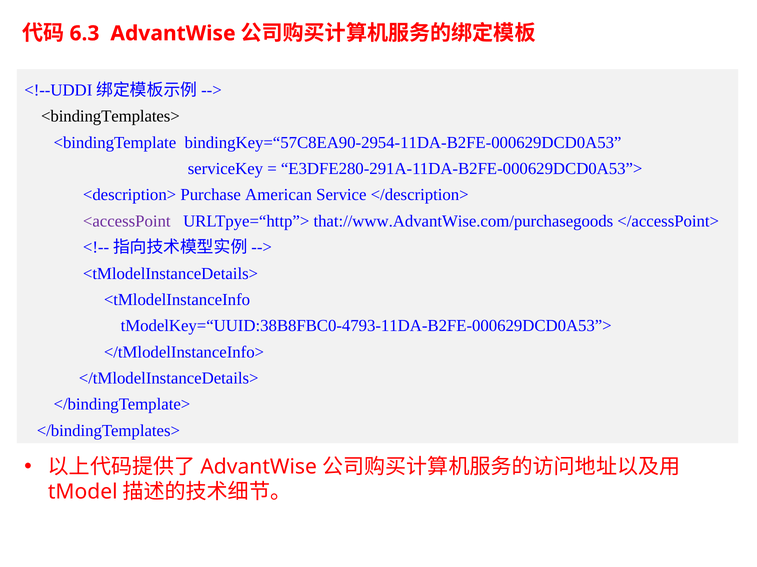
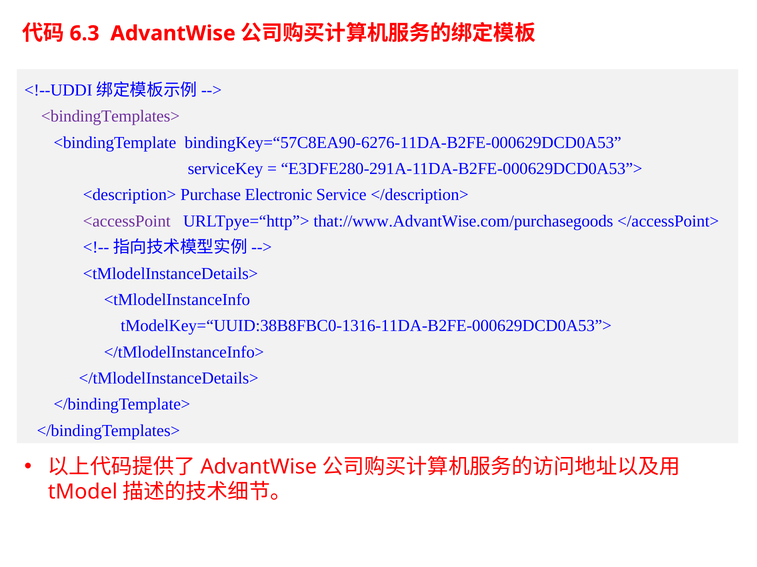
<bindingTemplates> colour: black -> purple (110, 116)
bindingKey=“57C8EA90-2954-11DA-B2FE-000629DCD0A53: bindingKey=“57C8EA90-2954-11DA-B2FE-000629DCD0A53 -> bindingKey=“57C8EA90-6276-11DA-B2FE-000629DCD0A53 (403, 143)
American: American -> Electronic (279, 195)
tModelKey=“UUID:38B8FBC0-4793-11DA-B2FE-000629DCD0A53”>: tModelKey=“UUID:38B8FBC0-4793-11DA-B2FE-000629DCD0A53”> -> tModelKey=“UUID:38B8FBC0-1316-11DA-B2FE-000629DCD0A53”> (366, 326)
